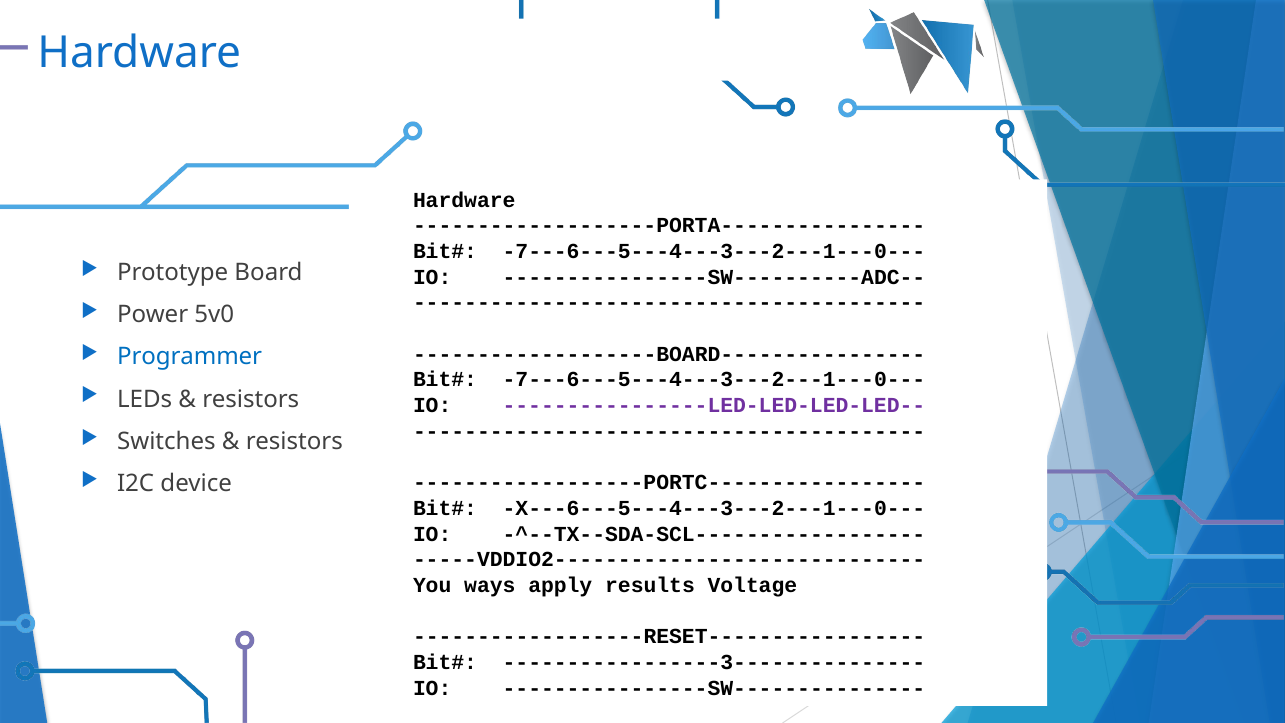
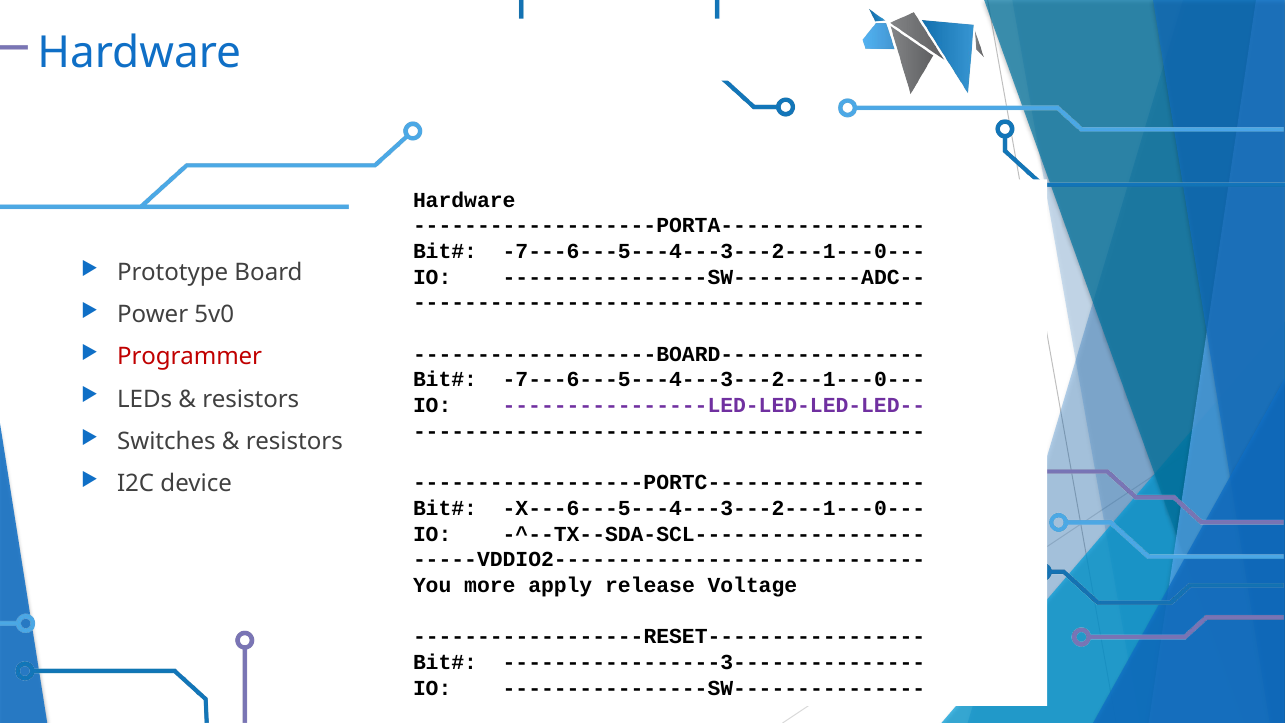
Programmer colour: blue -> red (190, 357)
ways: ways -> more (490, 585)
results: results -> release (650, 585)
